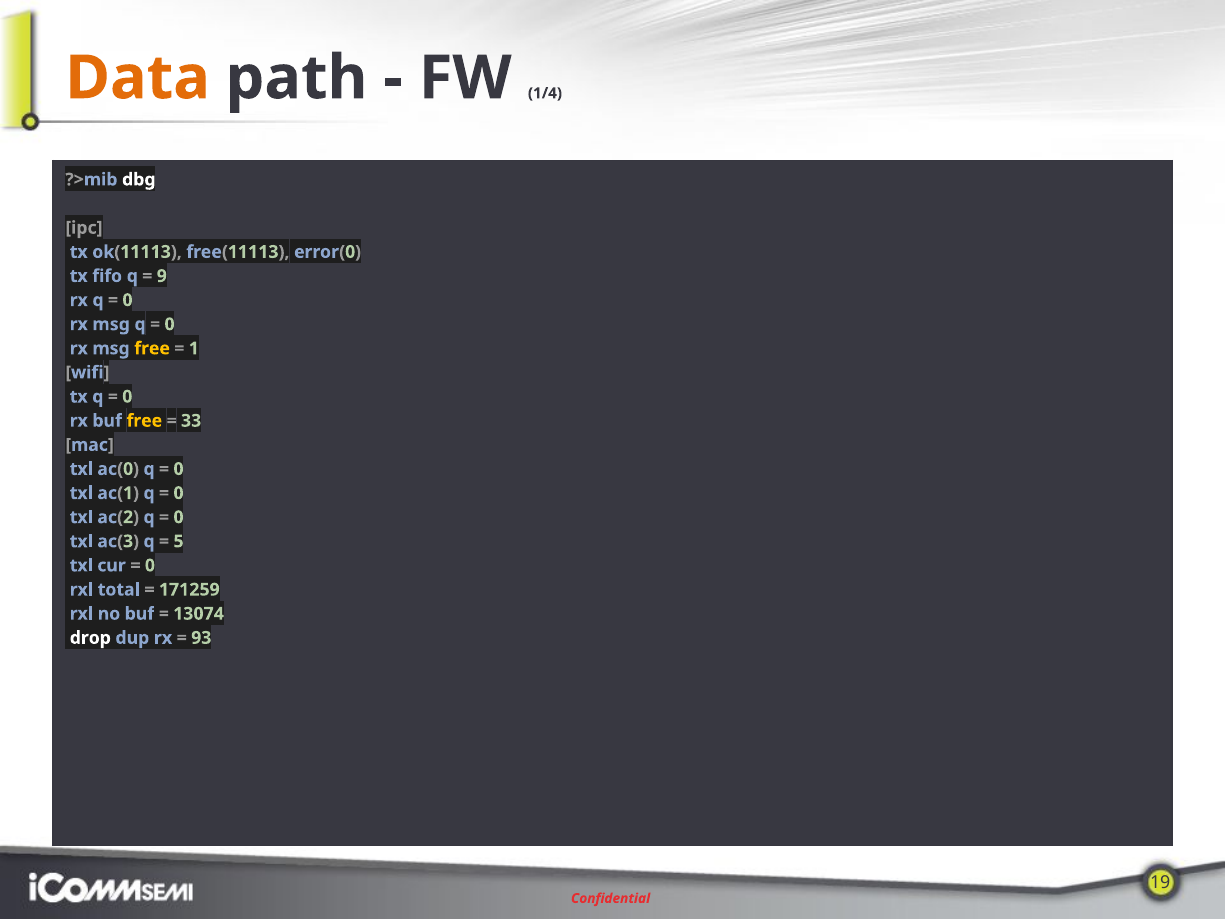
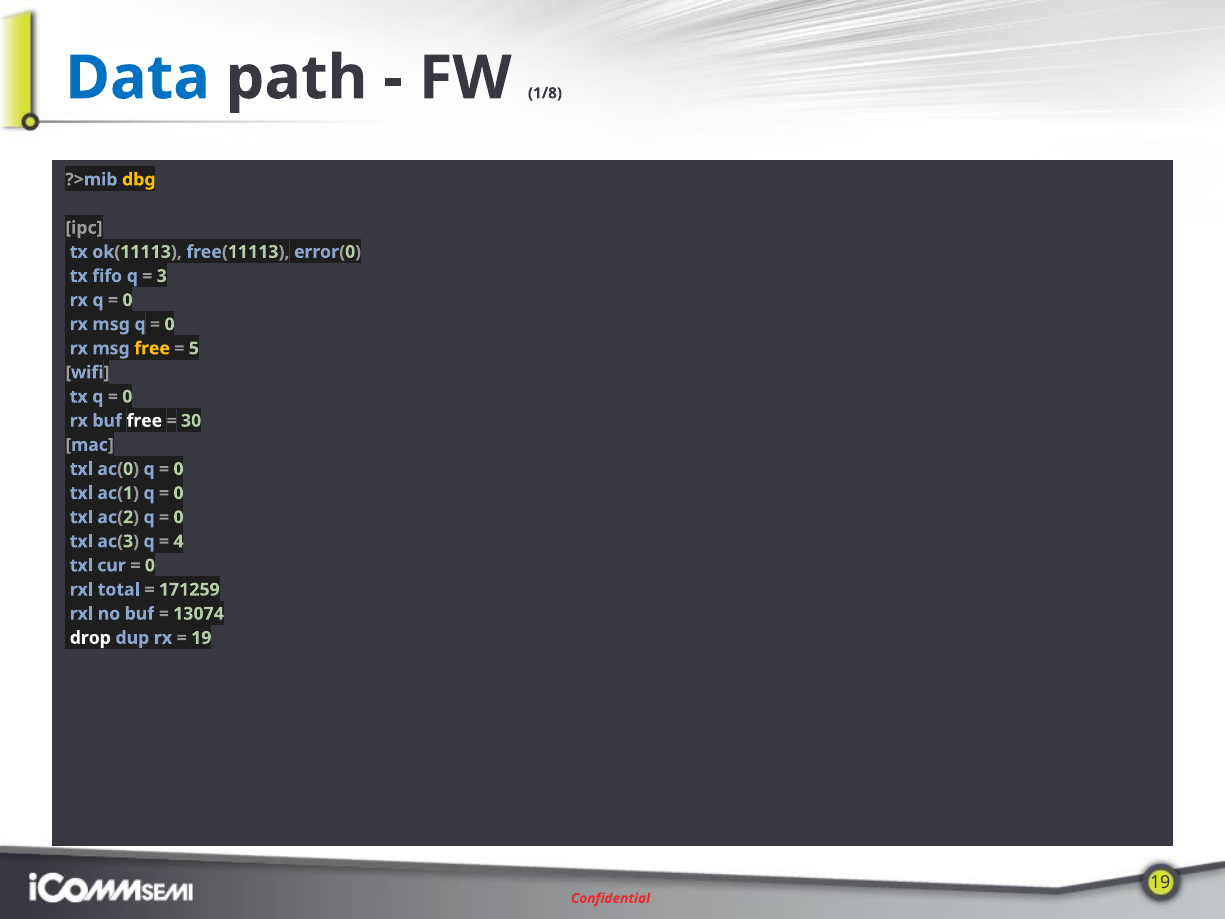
Data colour: orange -> blue (138, 78)
1/4: 1/4 -> 1/8 (545, 93)
dbg colour: white -> yellow (139, 180)
9: 9 -> 3 (162, 276)
1: 1 -> 5 (194, 348)
free colour: yellow -> white (144, 421)
33: 33 -> 30 (191, 421)
5: 5 -> 4 (179, 541)
93: 93 -> 19 (201, 638)
